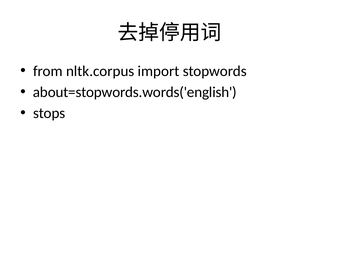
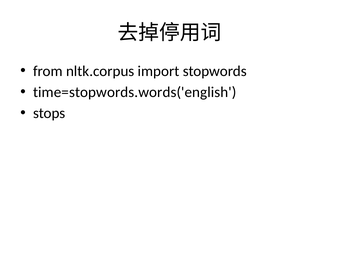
about=stopwords.words('english: about=stopwords.words('english -> time=stopwords.words('english (135, 92)
